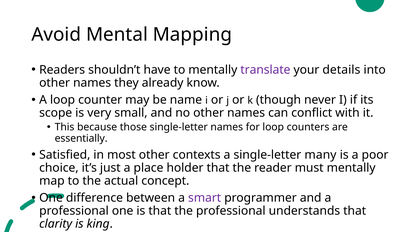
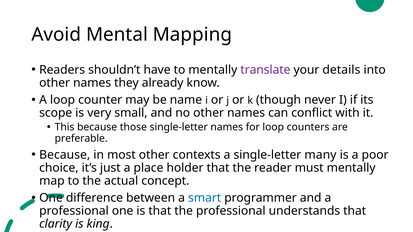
essentially: essentially -> preferable (81, 139)
Satisfied: Satisfied -> Because (65, 155)
smart colour: purple -> blue (205, 198)
